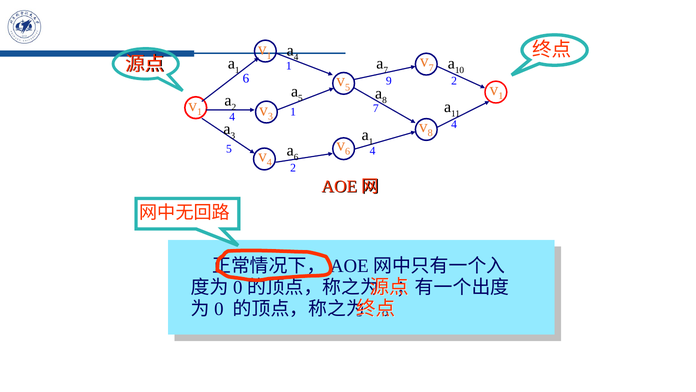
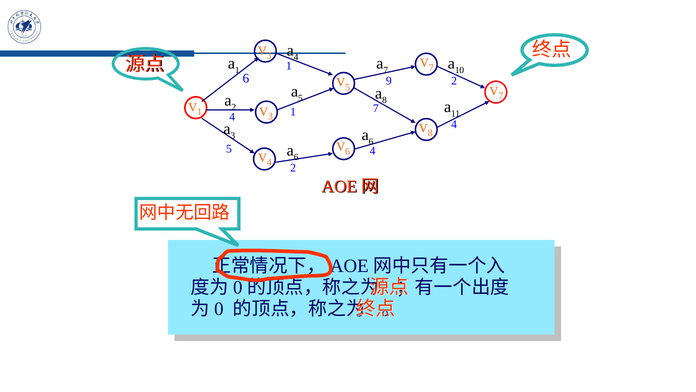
1: 1 -> 3 (269, 56)
1: 1 -> 7 (501, 96)
1: 1 -> 6 (371, 142)
